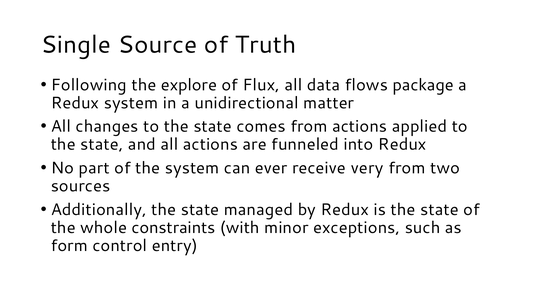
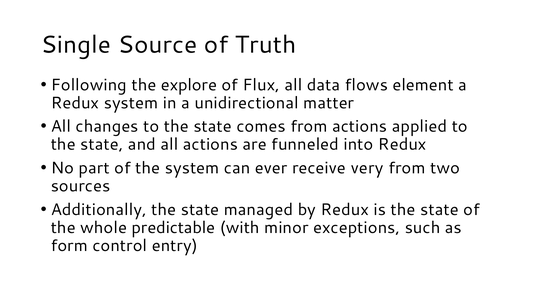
package: package -> element (423, 85)
constraints: constraints -> predictable (173, 228)
